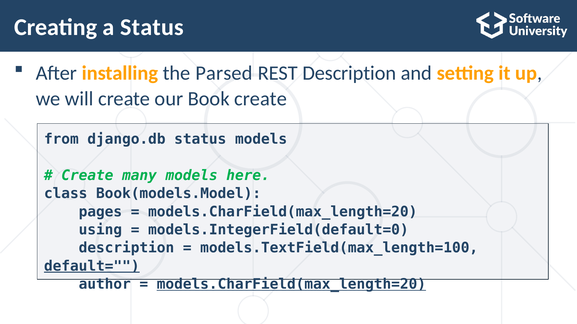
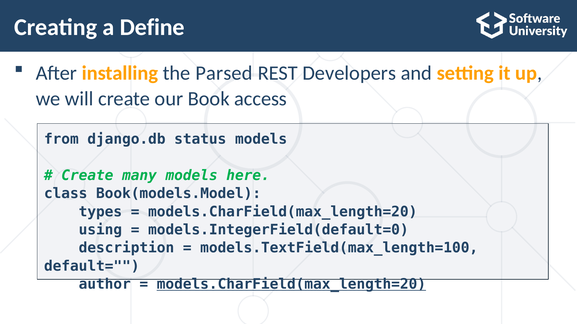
a Status: Status -> Define (152, 27)
REST Description: Description -> Developers (349, 73)
Book create: create -> access (261, 99)
pages: pages -> types (100, 212)
default= underline: present -> none (92, 266)
